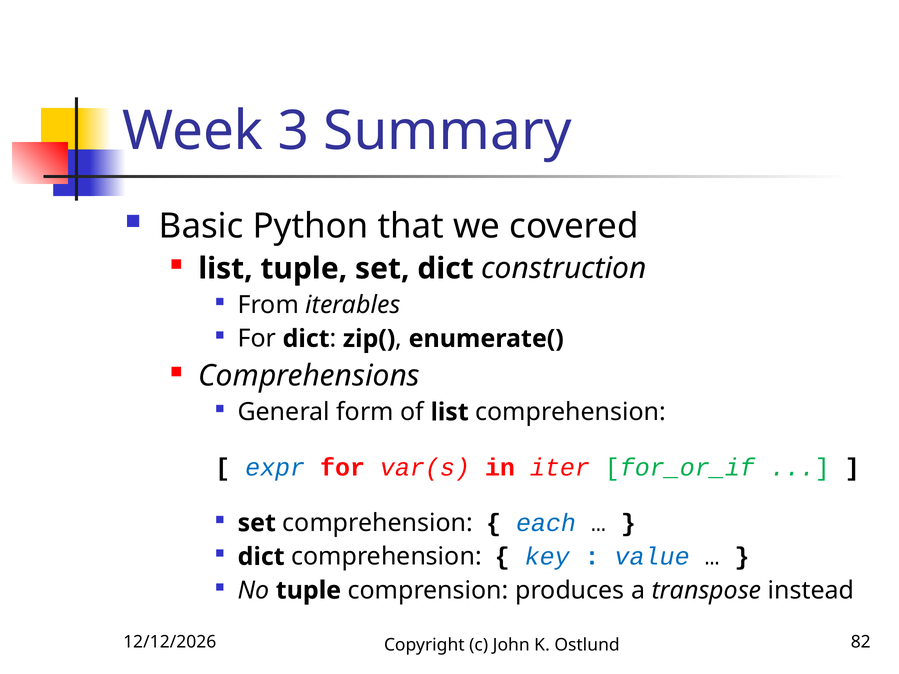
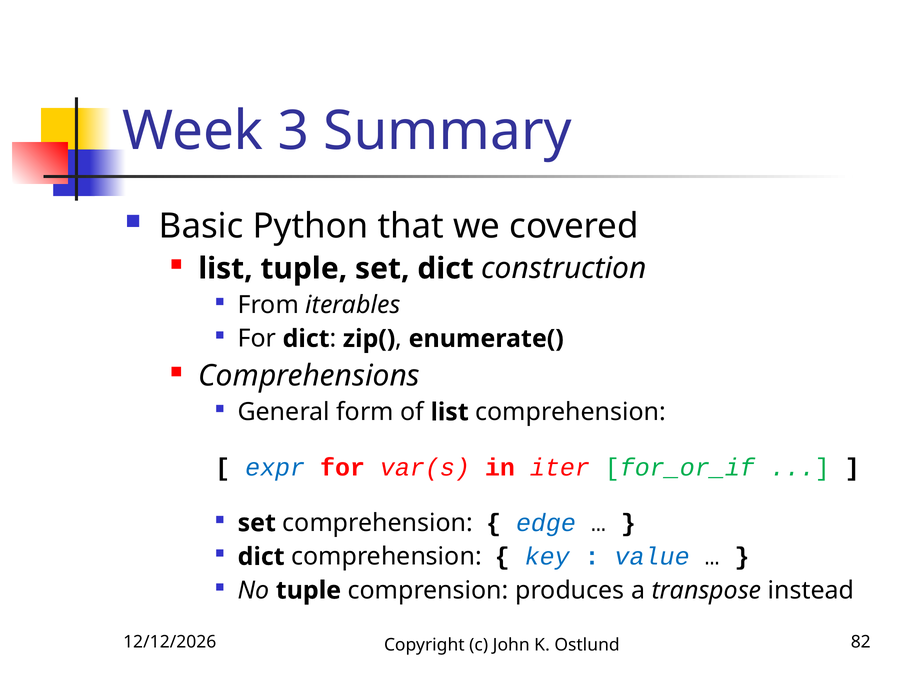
each: each -> edge (546, 523)
